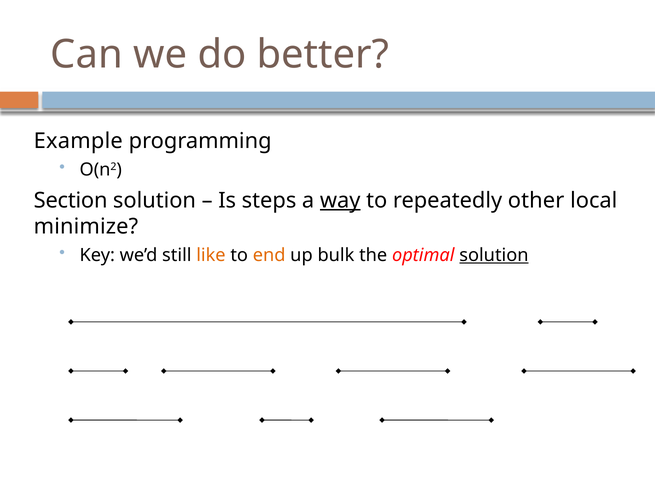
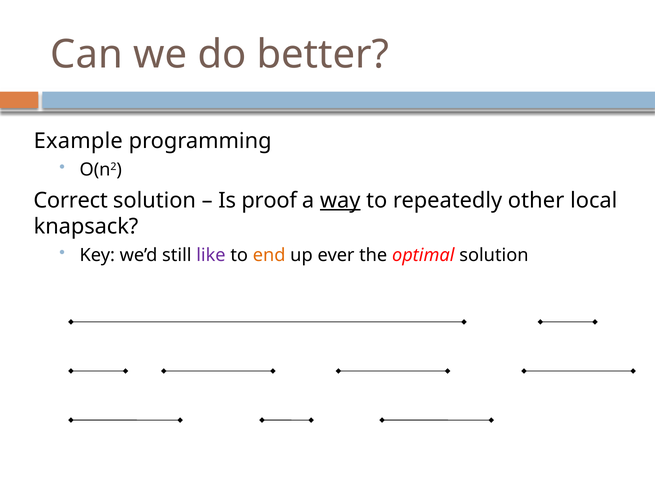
Section: Section -> Correct (71, 200)
steps: steps -> proof (269, 200)
minimize: minimize -> knapsack (86, 227)
like colour: orange -> purple (211, 255)
bulk: bulk -> ever (336, 255)
solution underline: present -> none (494, 255)
